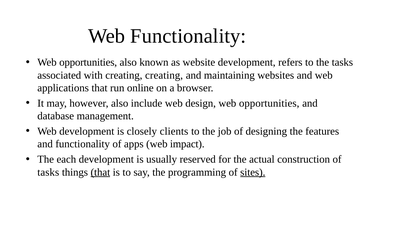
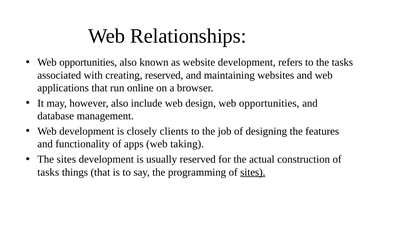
Web Functionality: Functionality -> Relationships (188, 36)
creating creating: creating -> reserved (164, 75)
impact: impact -> taking (187, 144)
The each: each -> sites (66, 159)
that underline: present -> none (100, 172)
